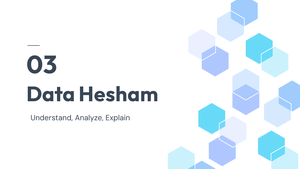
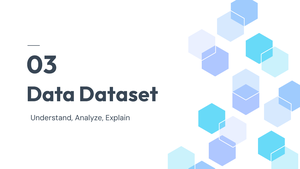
Hesham: Hesham -> Dataset (118, 94)
